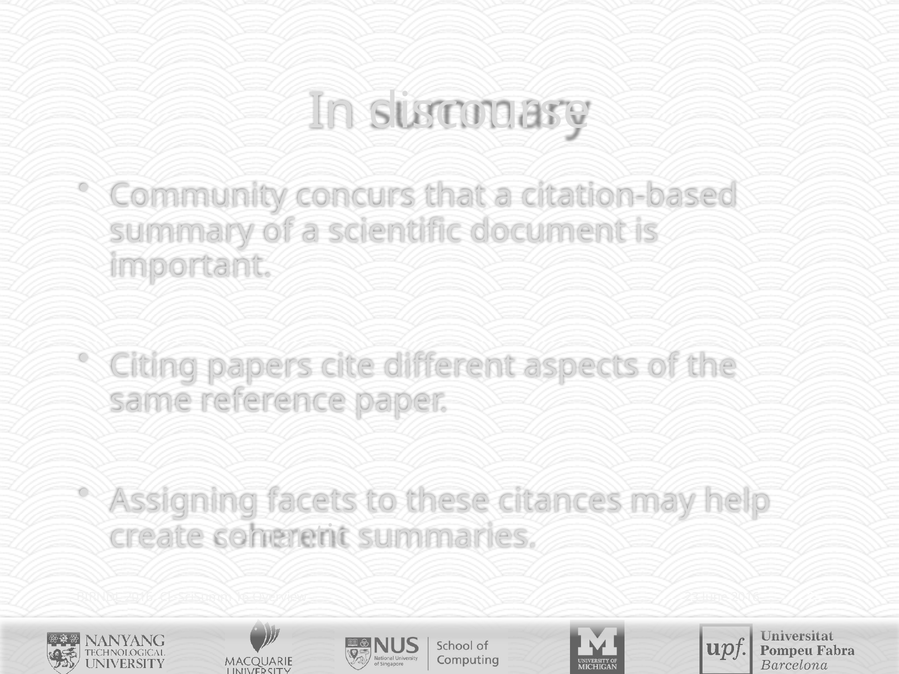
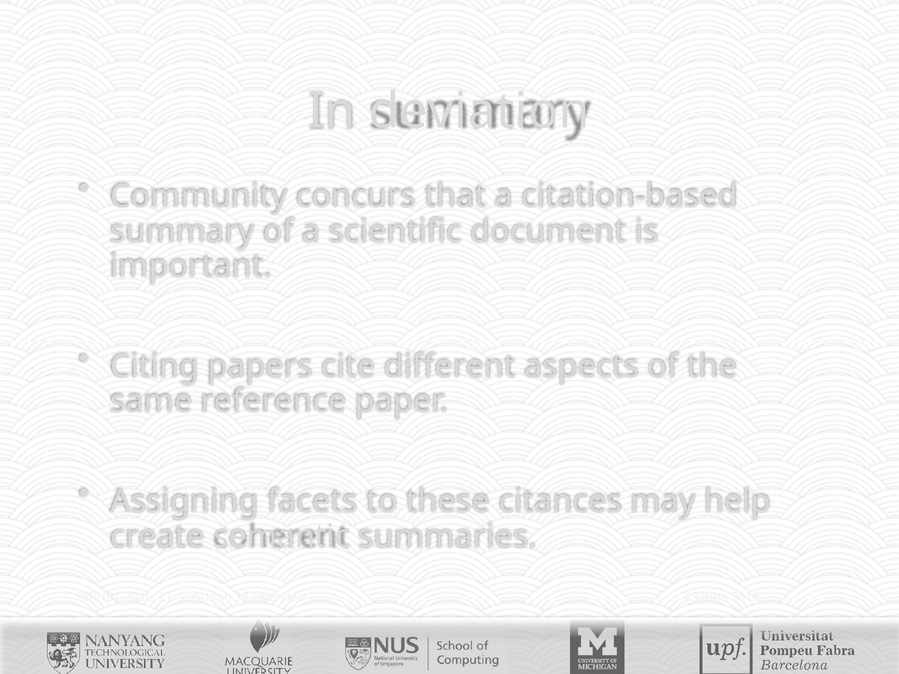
discourse: discourse -> deviation (479, 111)
